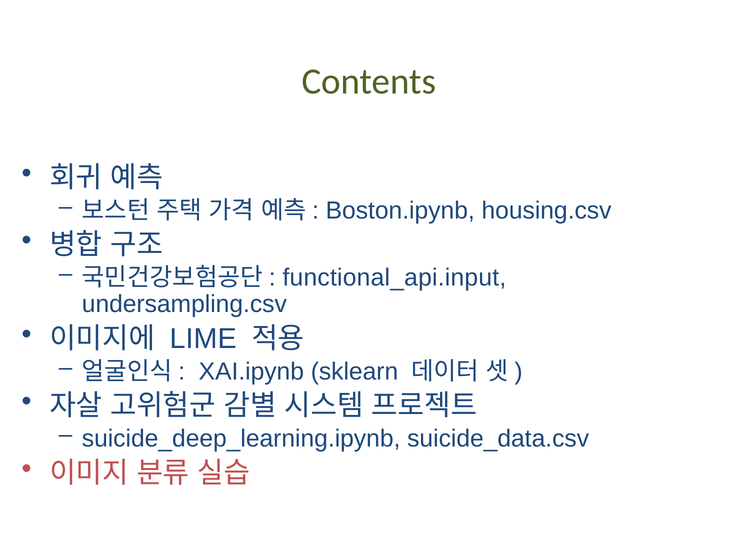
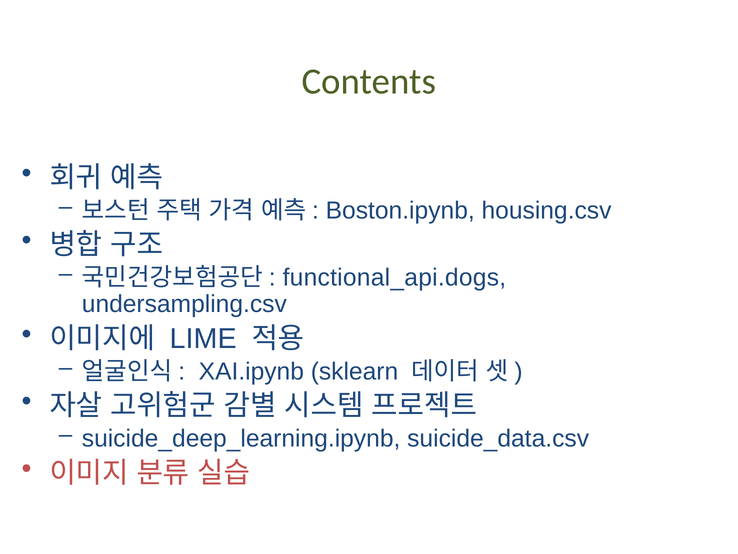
functional_api.input: functional_api.input -> functional_api.dogs (394, 277)
